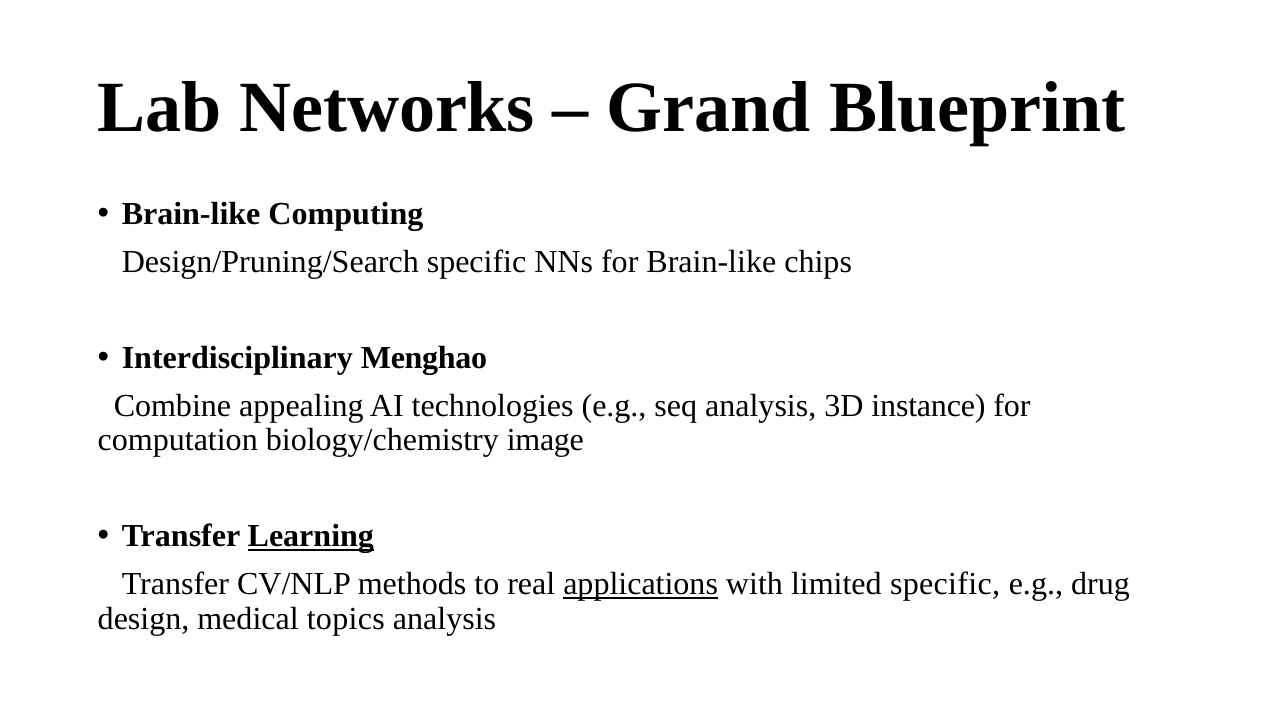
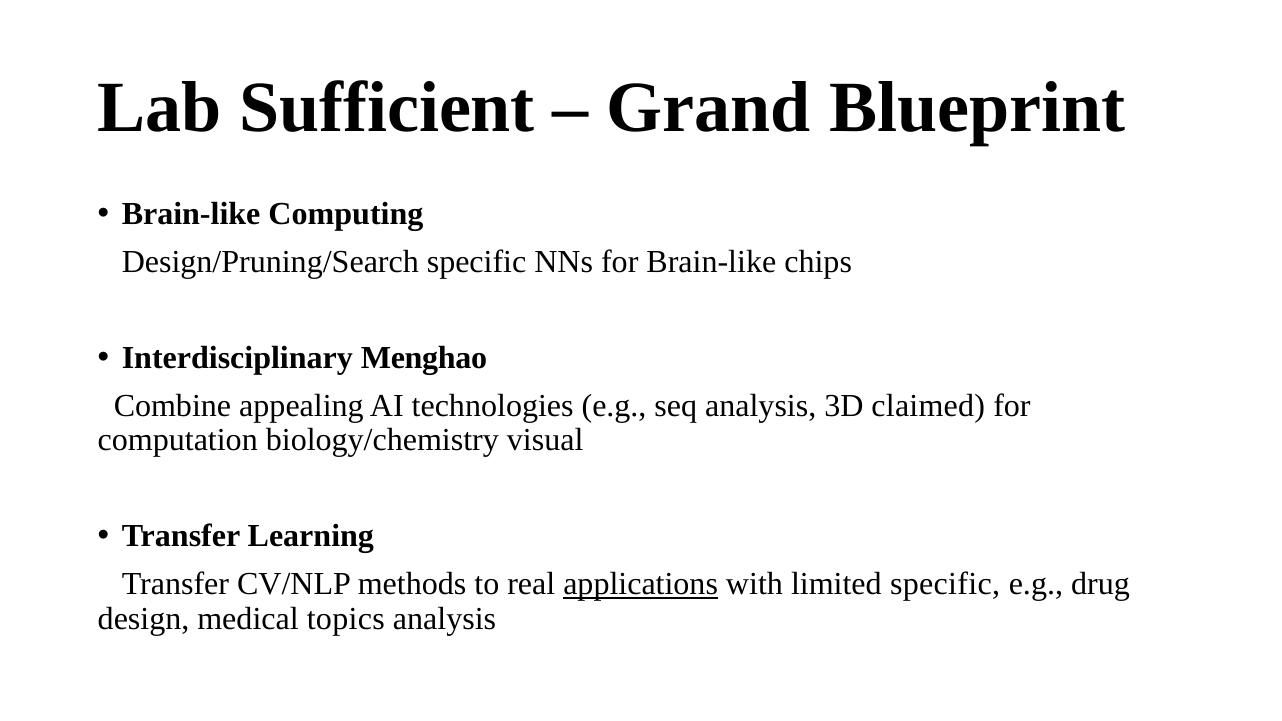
Networks: Networks -> Sufficient (387, 108)
instance: instance -> claimed (928, 406)
image: image -> visual (545, 440)
Learning underline: present -> none (311, 536)
